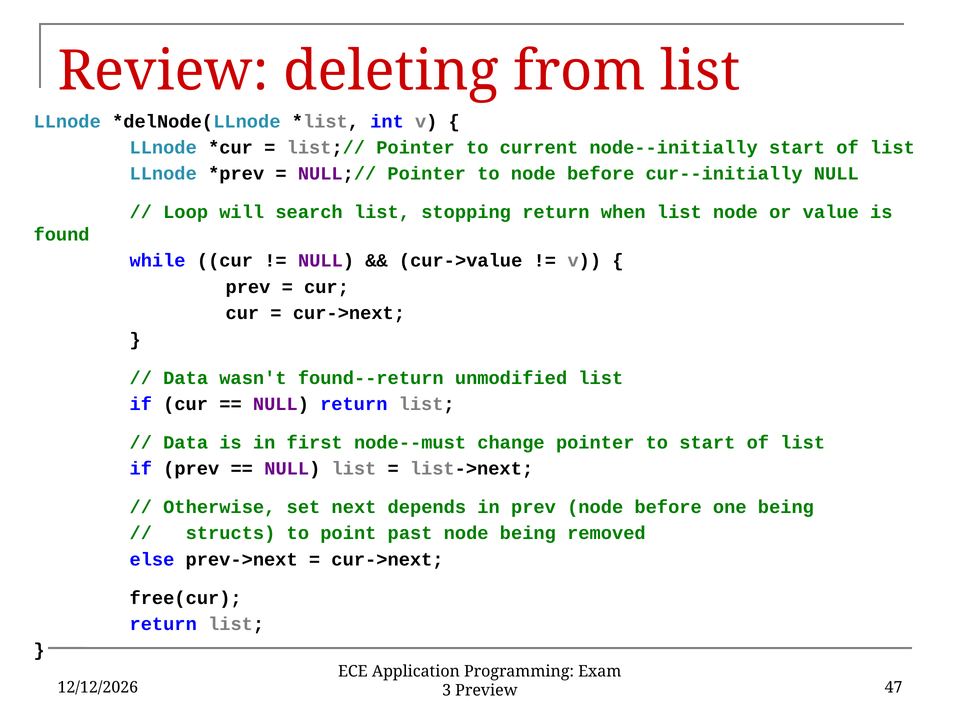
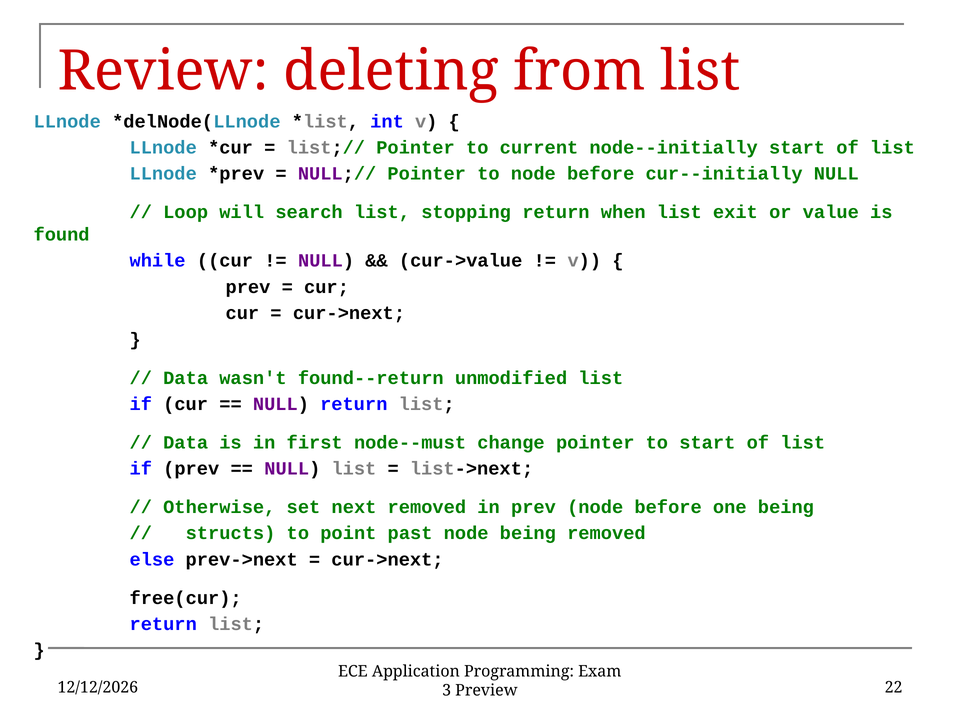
list node: node -> exit (735, 212)
next depends: depends -> removed (427, 507)
47: 47 -> 22 (894, 688)
